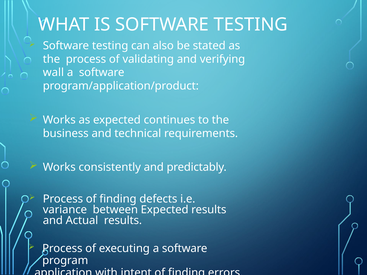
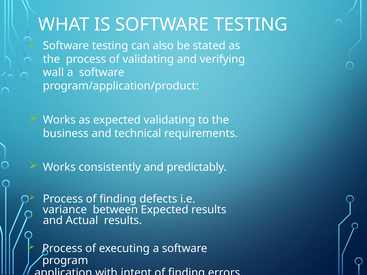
expected continues: continues -> validating (169, 120)
